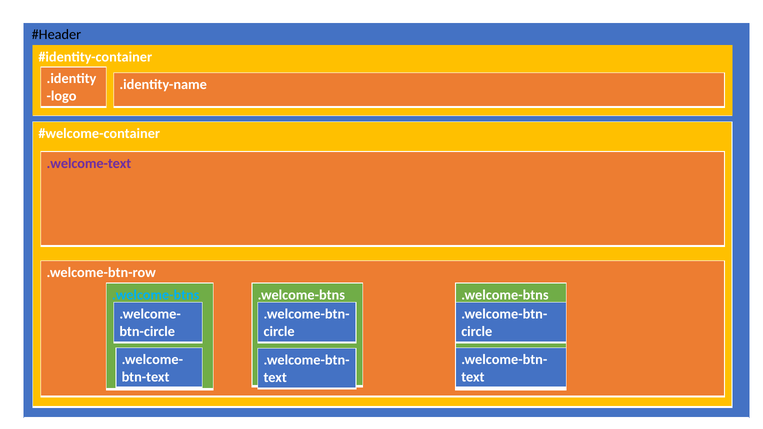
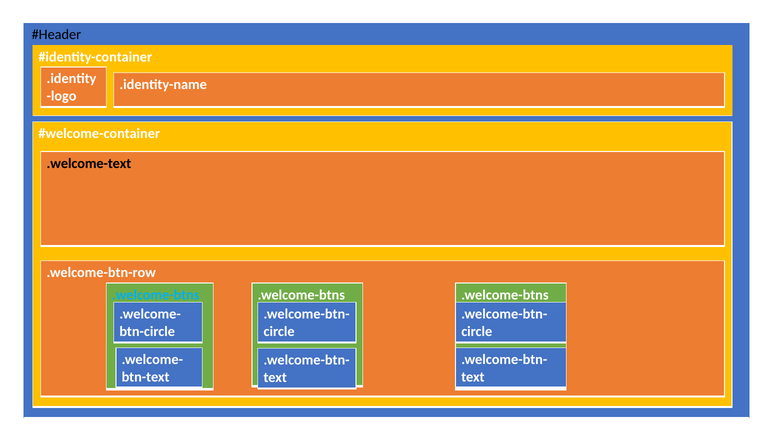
.welcome-text colour: purple -> black (89, 163)
